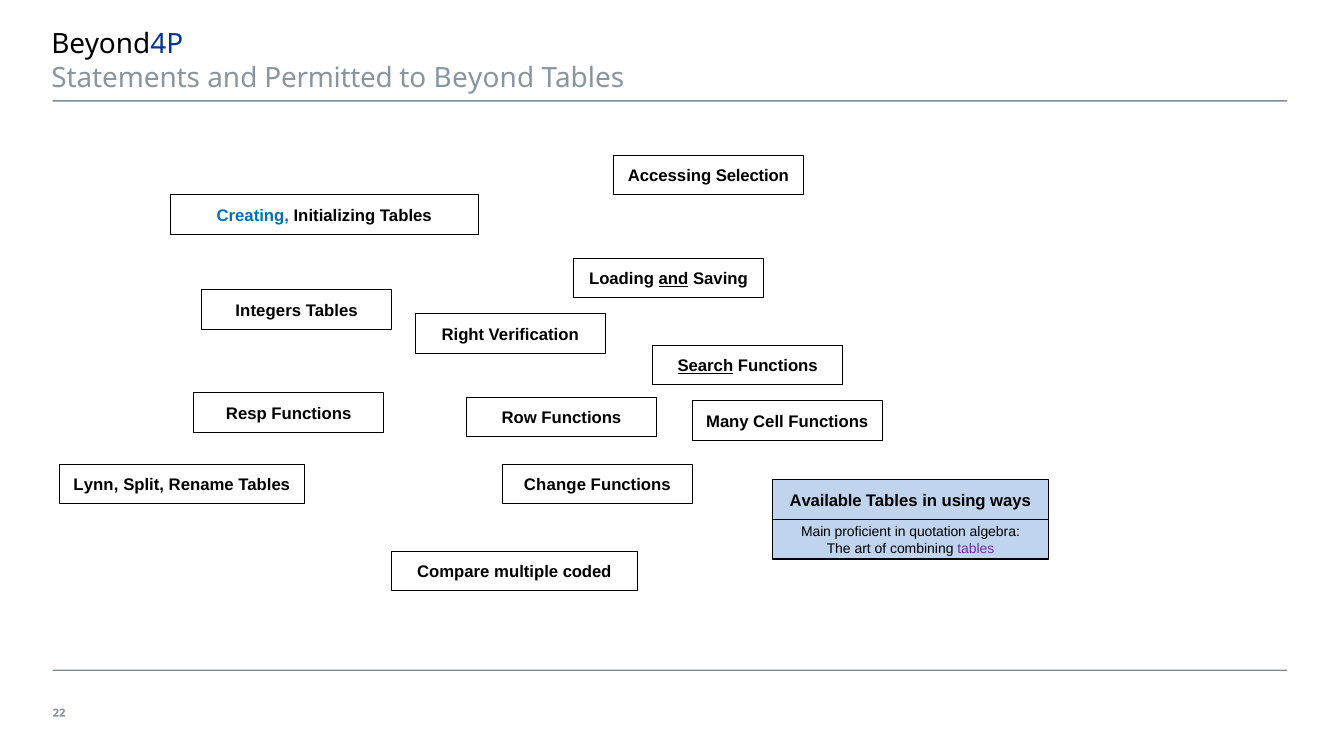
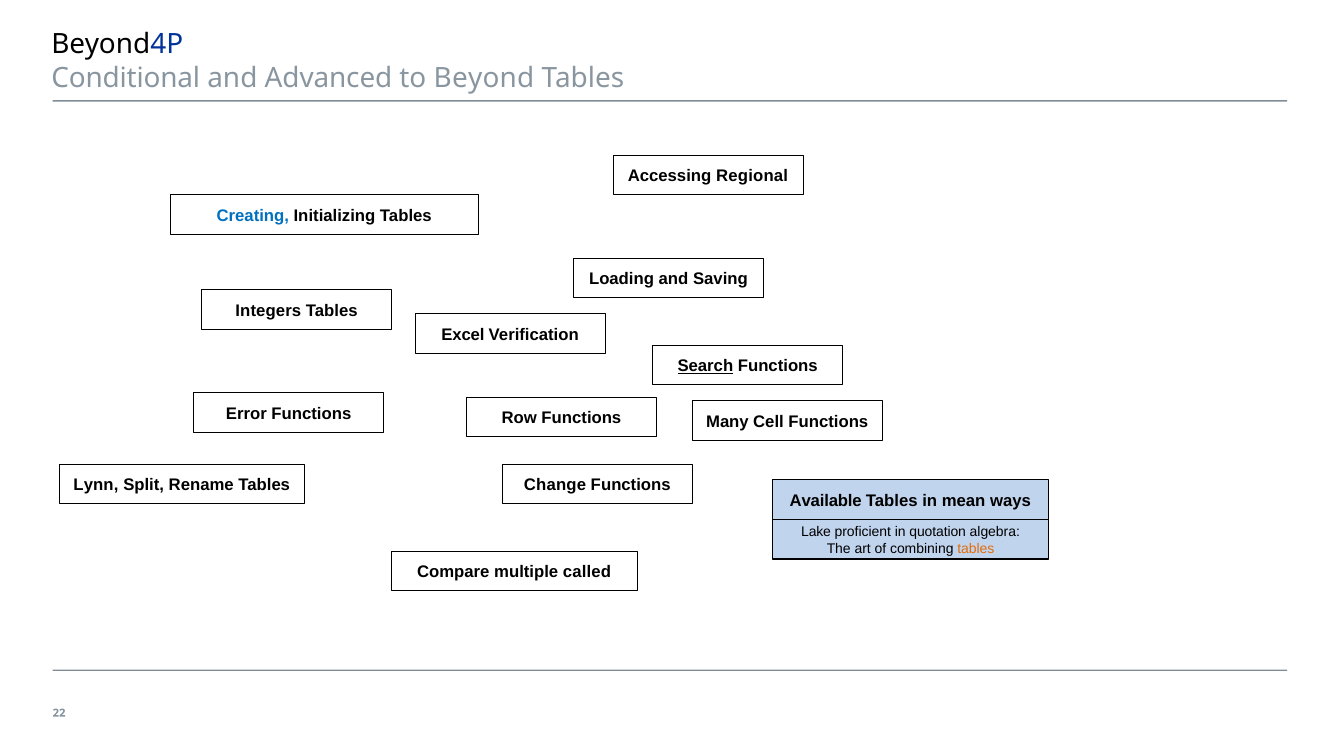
Statements: Statements -> Conditional (126, 78)
Permitted: Permitted -> Advanced (329, 78)
Selection: Selection -> Regional (752, 176)
and underline: present -> none (674, 279)
Right: Right -> Excel (463, 334)
Resp: Resp -> Error (246, 414)
using: using -> mean (964, 501)
Main: Main -> Lake (816, 532)
tables colour: purple -> orange (976, 548)
coded: coded -> called (587, 572)
